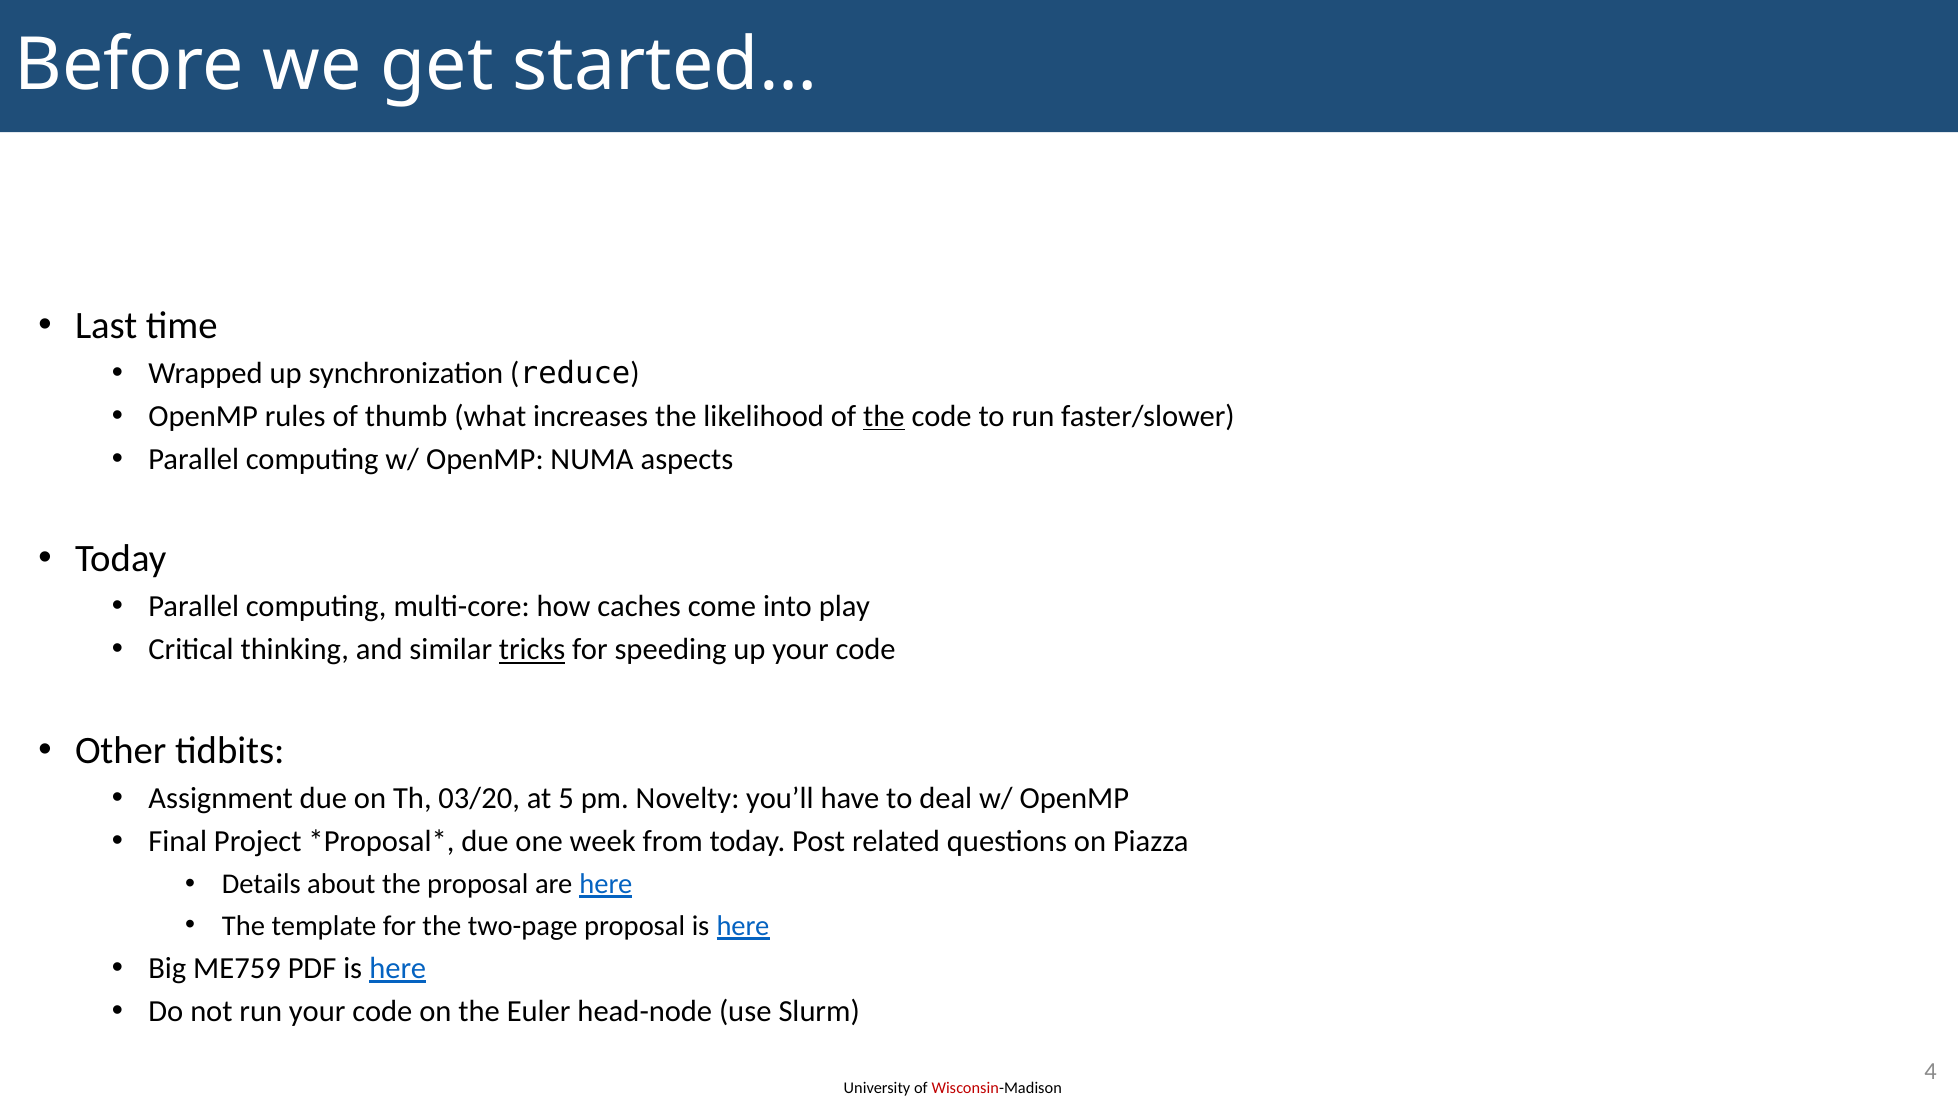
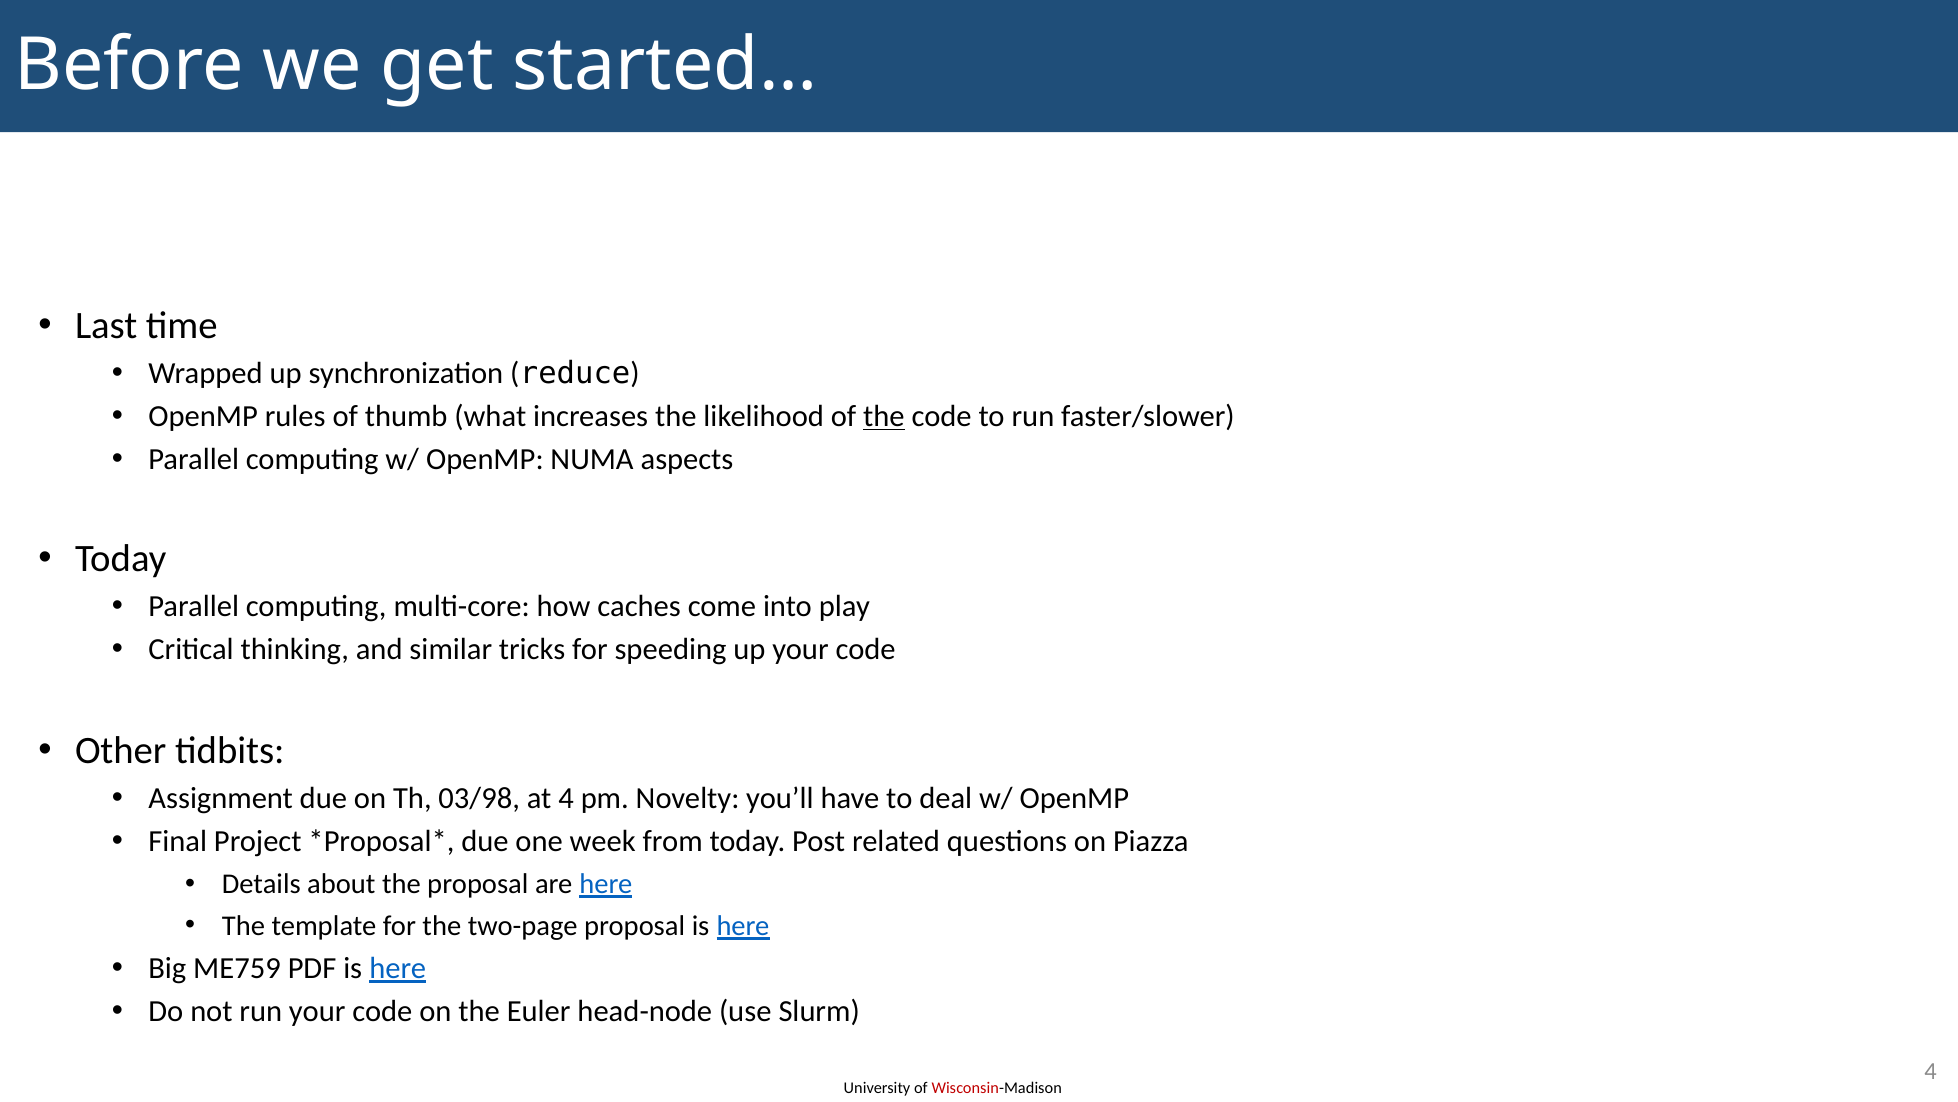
tricks underline: present -> none (532, 649)
03/20: 03/20 -> 03/98 (479, 798)
at 5: 5 -> 4 (566, 798)
